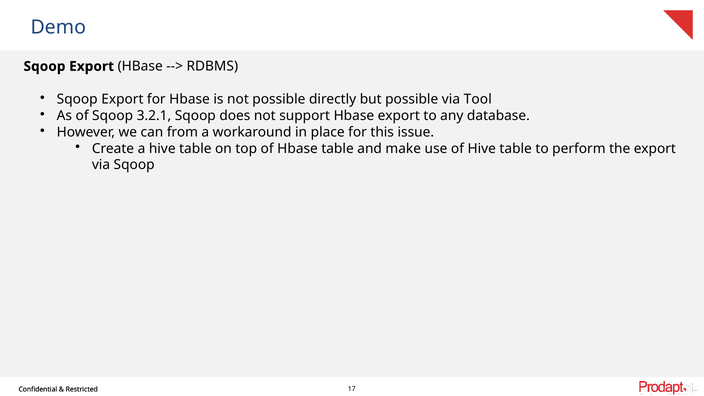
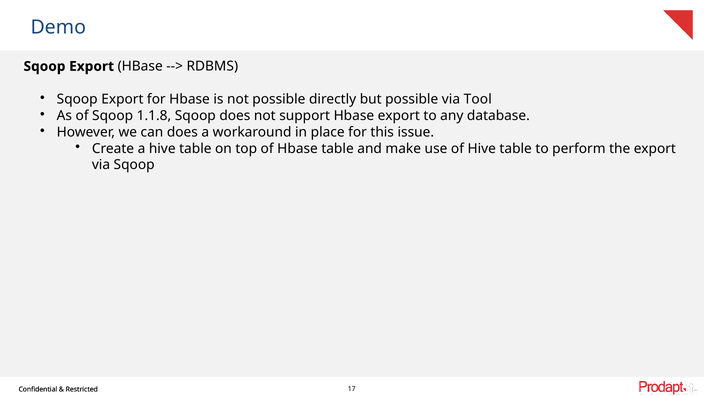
3.2.1: 3.2.1 -> 1.1.8 (154, 116)
can from: from -> does (182, 132)
